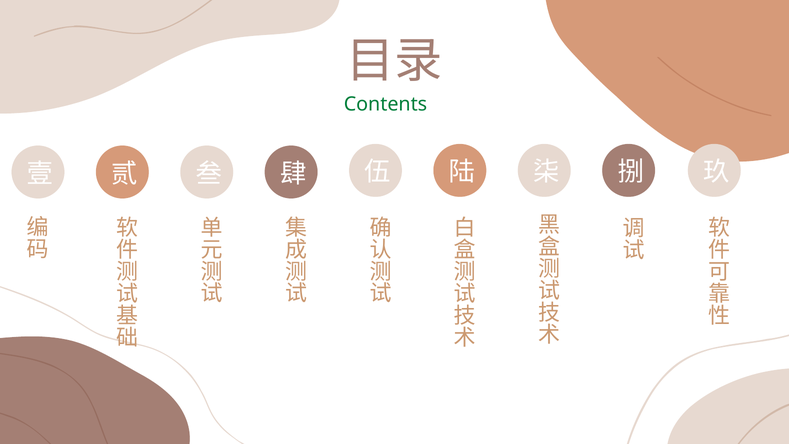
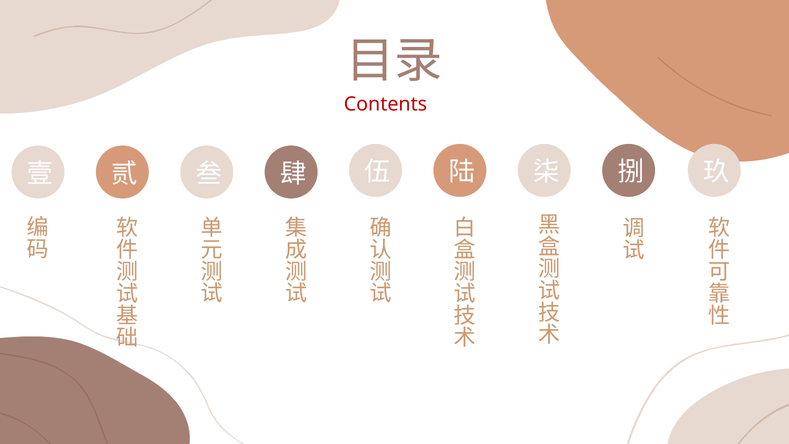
Contents colour: green -> red (385, 104)
